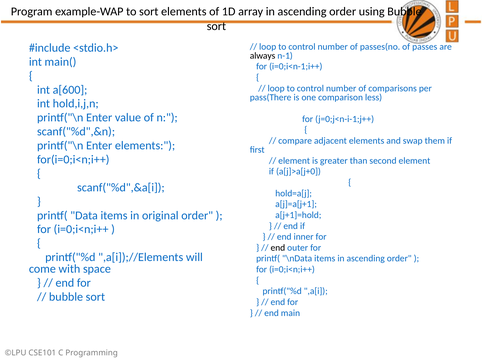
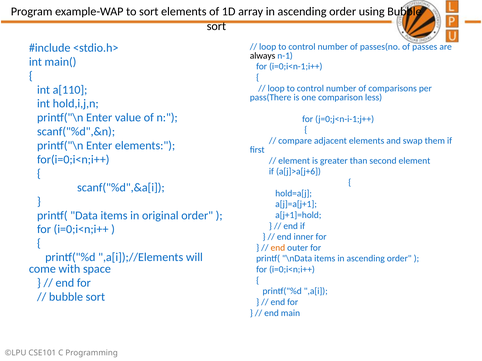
a[600: a[600 -> a[110 (70, 90)
a[j]>a[j+0: a[j]>a[j+0 -> a[j]>a[j+6 (298, 172)
end colour: black -> orange (278, 248)
